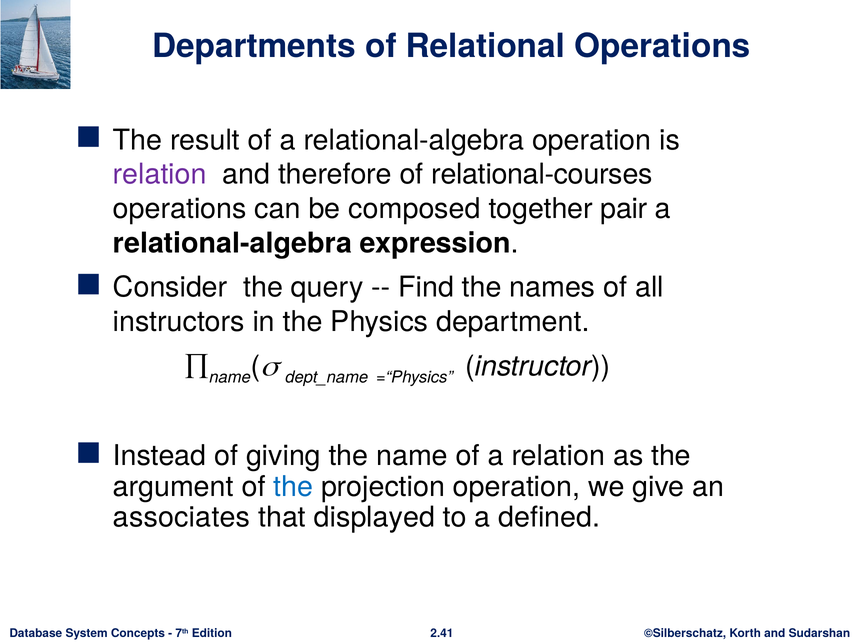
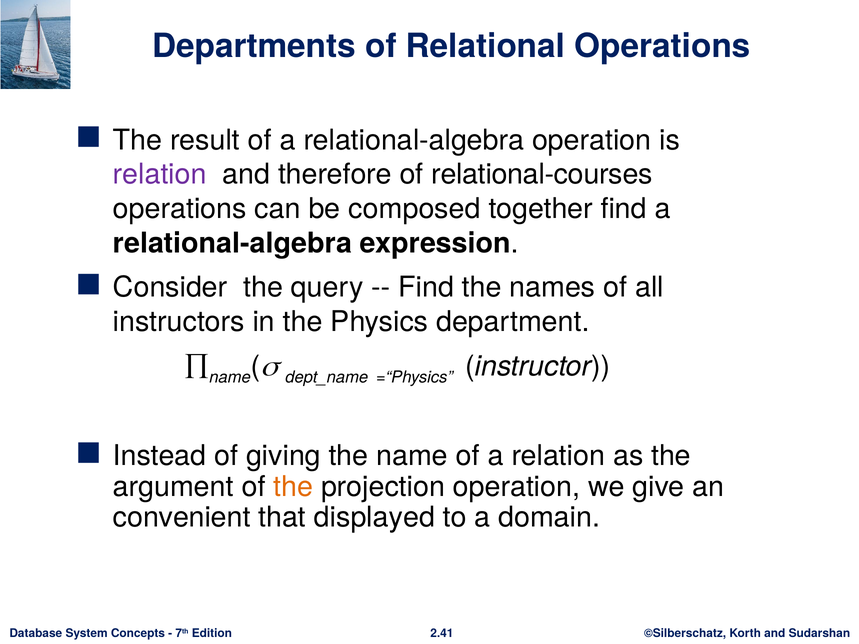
together pair: pair -> find (624, 209)
the colour: blue -> orange (293, 487)
associates: associates -> convenient (182, 518)
defined: defined -> domain (549, 518)
